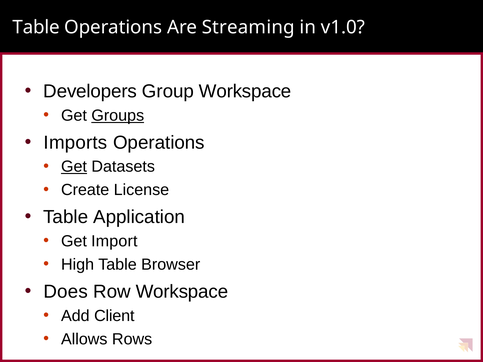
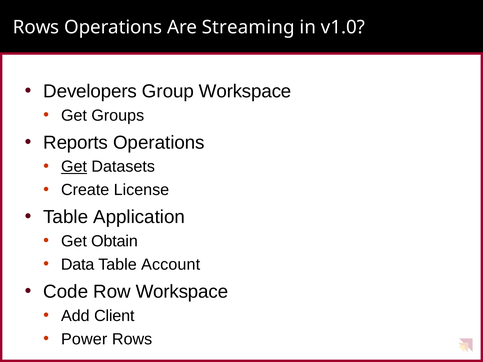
Table: Table -> Rows (36, 27)
Groups underline: present -> none (118, 116)
Imports: Imports -> Reports (76, 143)
Import: Import -> Obtain (114, 241)
High: High -> Data (78, 265)
Browser: Browser -> Account (171, 265)
Does: Does -> Code (66, 292)
Allows: Allows -> Power (84, 339)
